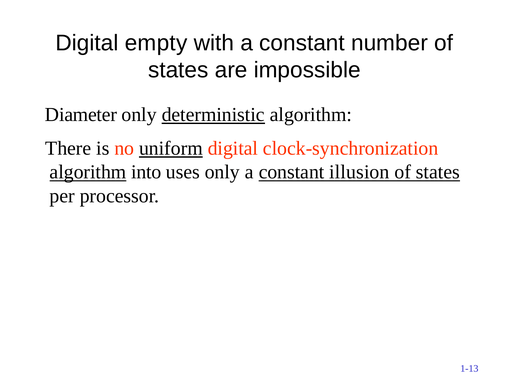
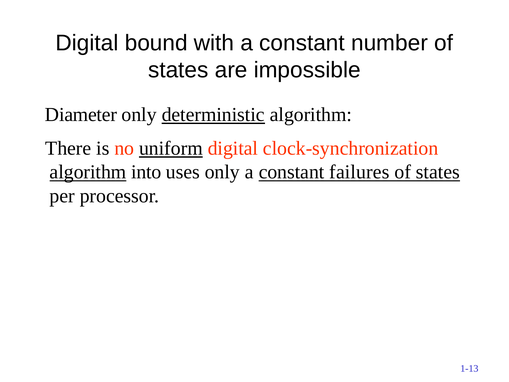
empty: empty -> bound (156, 43)
illusion: illusion -> failures (359, 172)
